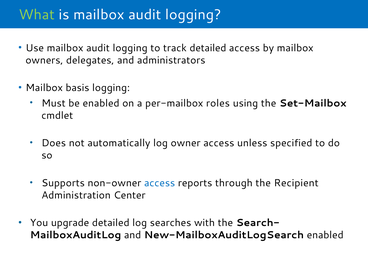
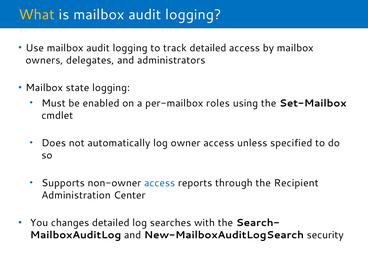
What colour: light green -> yellow (37, 15)
basis: basis -> state (77, 88)
upgrade: upgrade -> changes (70, 223)
New-MailboxAuditLogSearch enabled: enabled -> security (325, 235)
